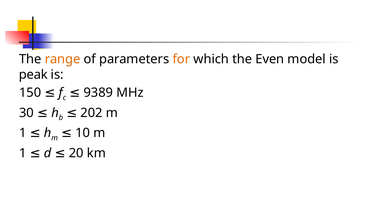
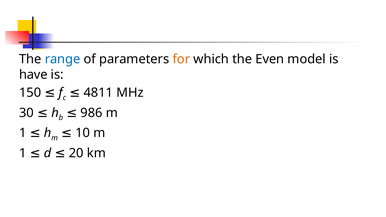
range colour: orange -> blue (63, 59)
peak: peak -> have (33, 75)
9389: 9389 -> 4811 (98, 93)
202: 202 -> 986 (92, 113)
